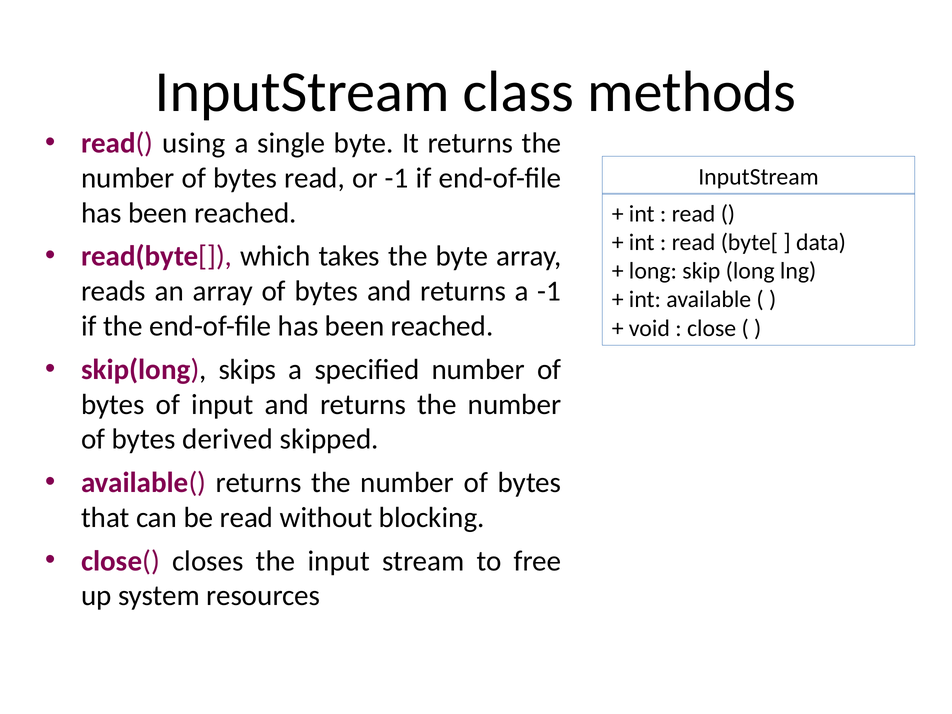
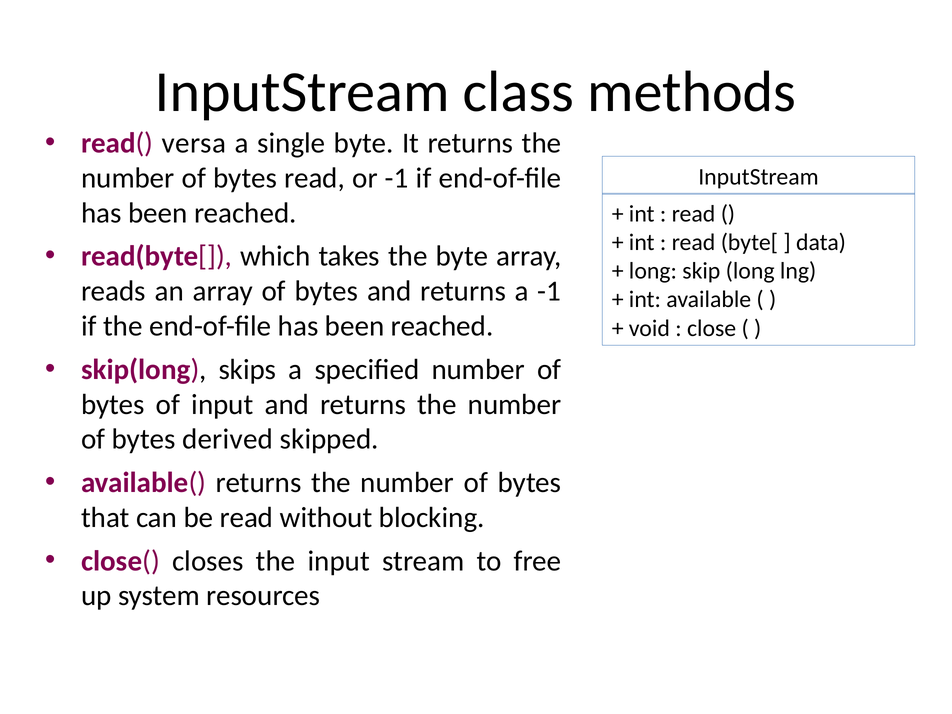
using: using -> versa (194, 143)
